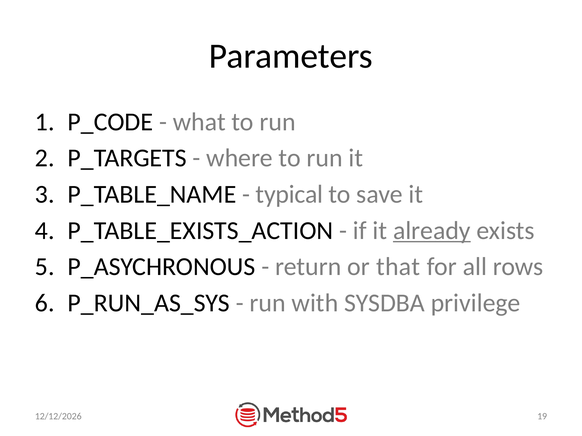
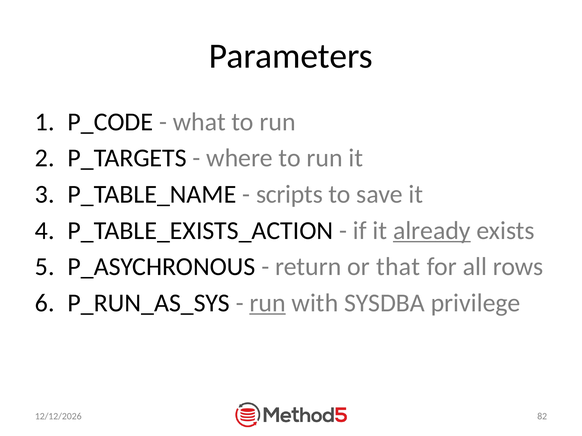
typical: typical -> scripts (289, 195)
run underline: none -> present (268, 303)
19: 19 -> 82 (542, 417)
